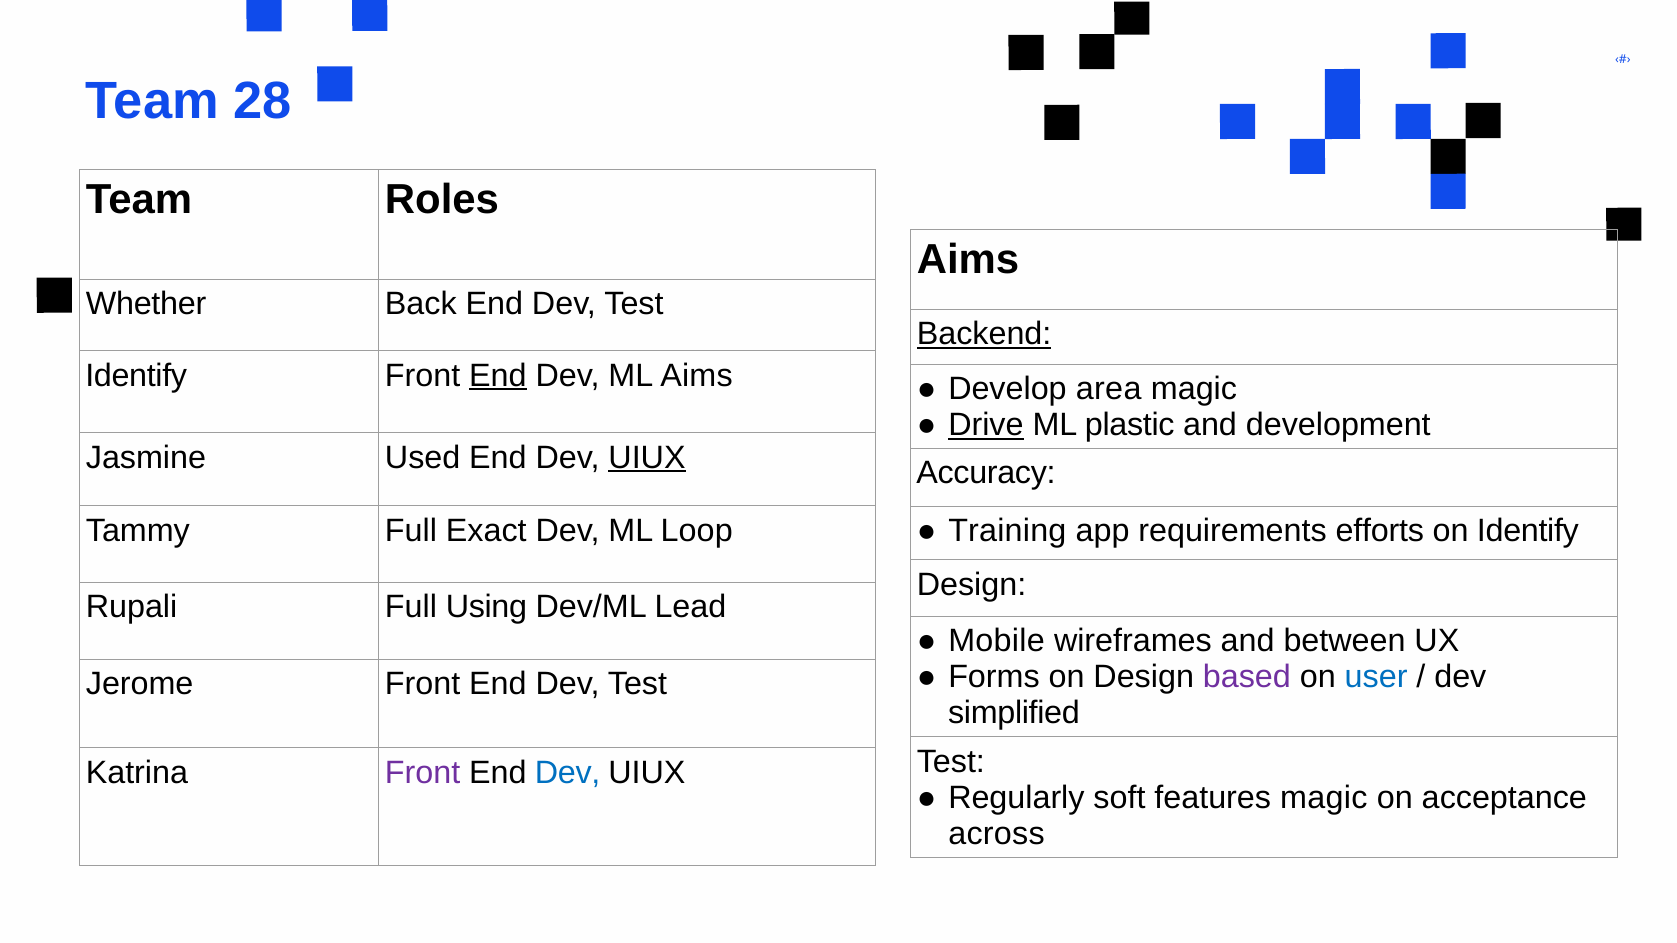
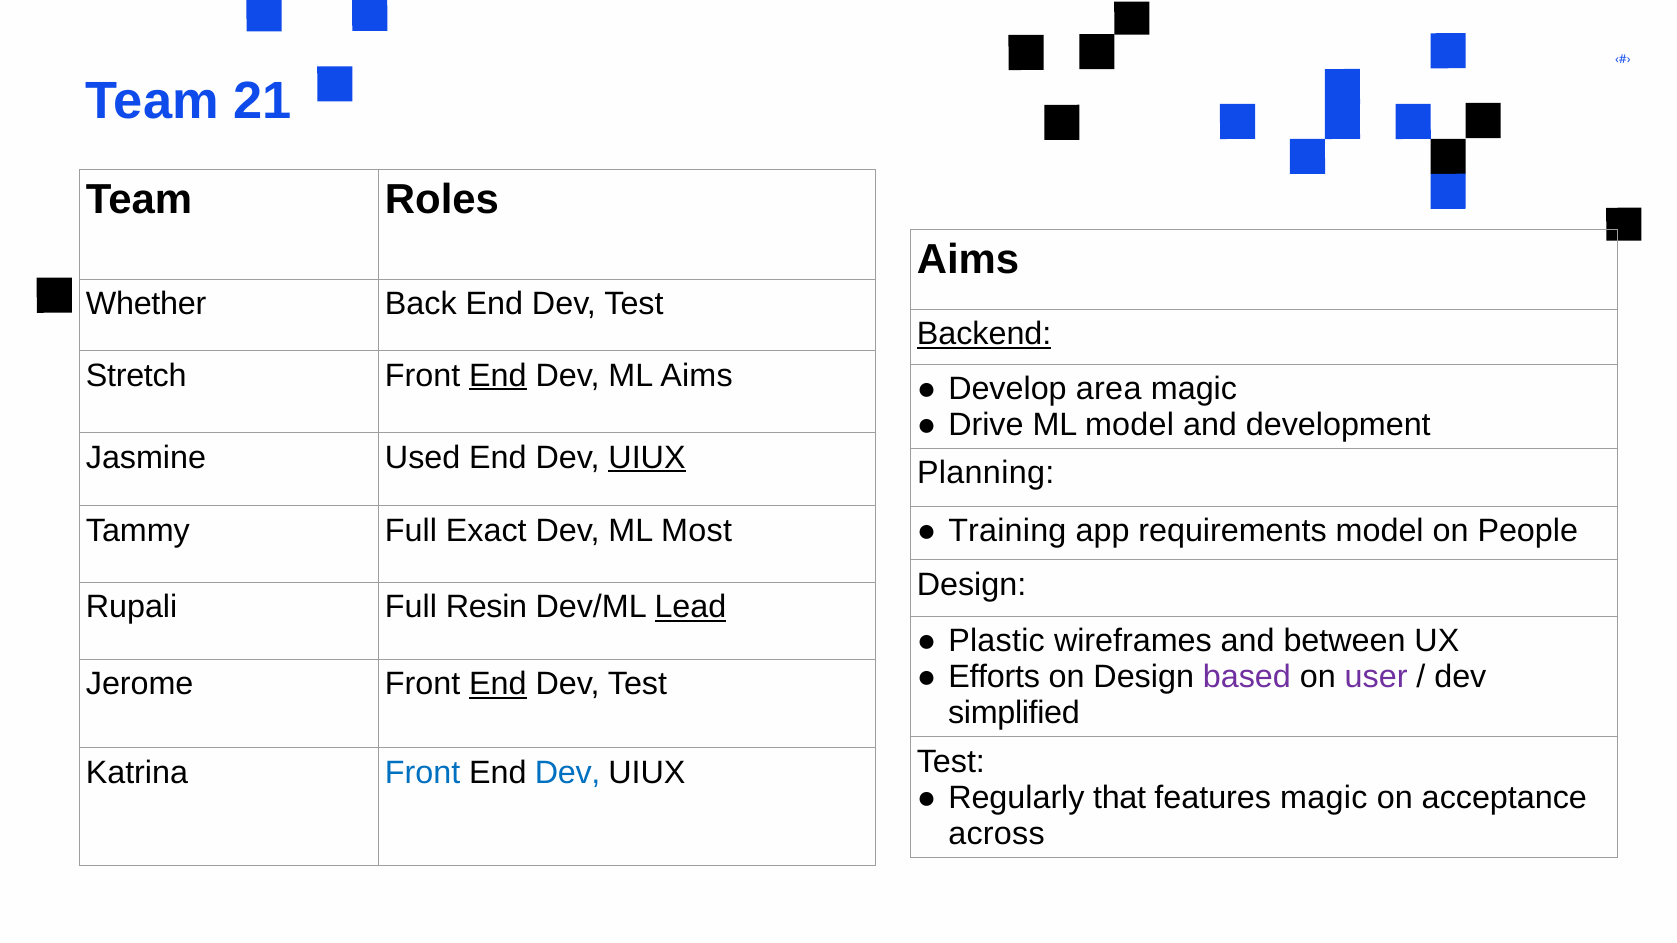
28: 28 -> 21 (262, 102)
Identify: Identify -> Stretch (136, 376)
Drive underline: present -> none (986, 425)
ML plastic: plastic -> model (1130, 425)
Accuracy: Accuracy -> Planning (986, 473)
Loop: Loop -> Most (697, 531)
requirements efforts: efforts -> model (1380, 531)
on Identify: Identify -> People (1528, 531)
Using: Using -> Resin (486, 607)
Lead underline: none -> present (690, 607)
Mobile: Mobile -> Plastic (997, 641)
Forms: Forms -> Efforts (994, 677)
user colour: blue -> purple (1376, 677)
End underline: none -> present (498, 684)
Front colour: purple -> blue (423, 773)
soft: soft -> that (1120, 798)
